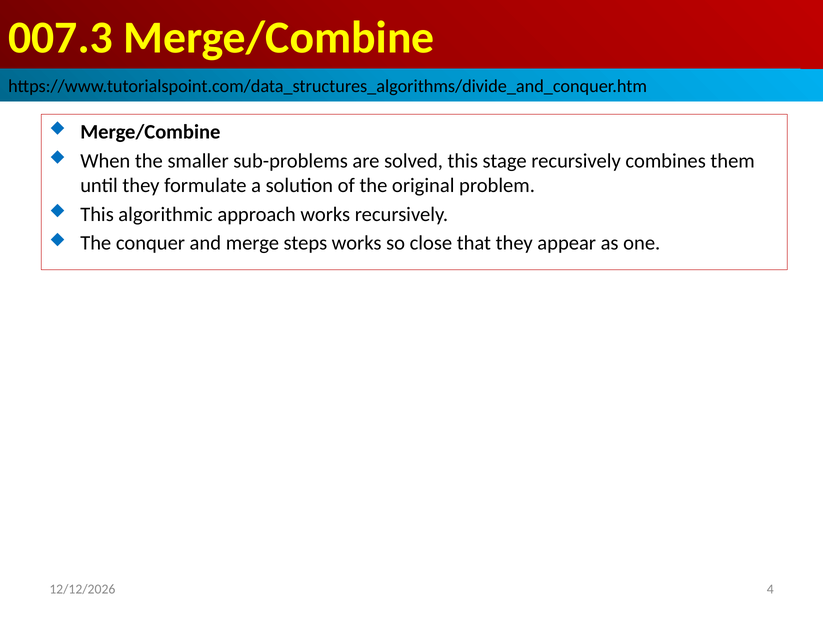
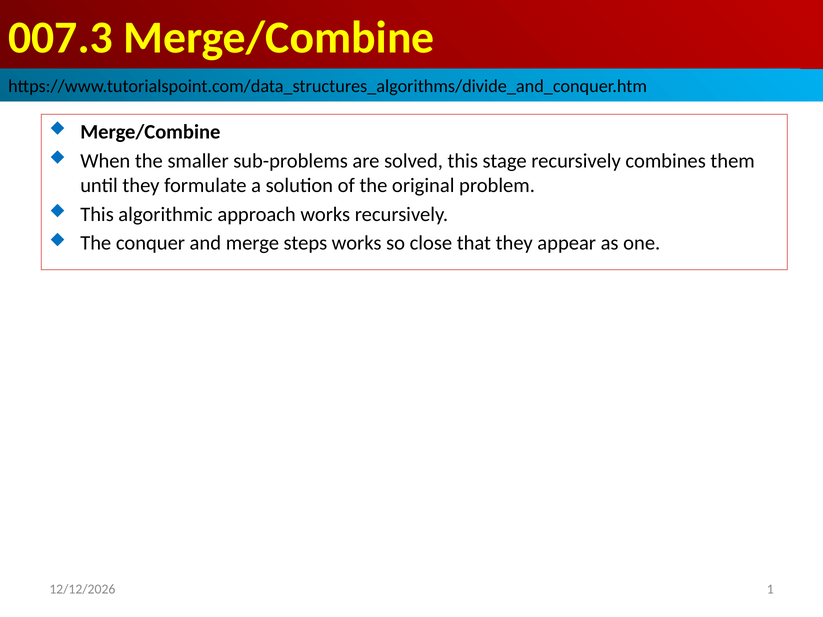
4: 4 -> 1 (770, 589)
